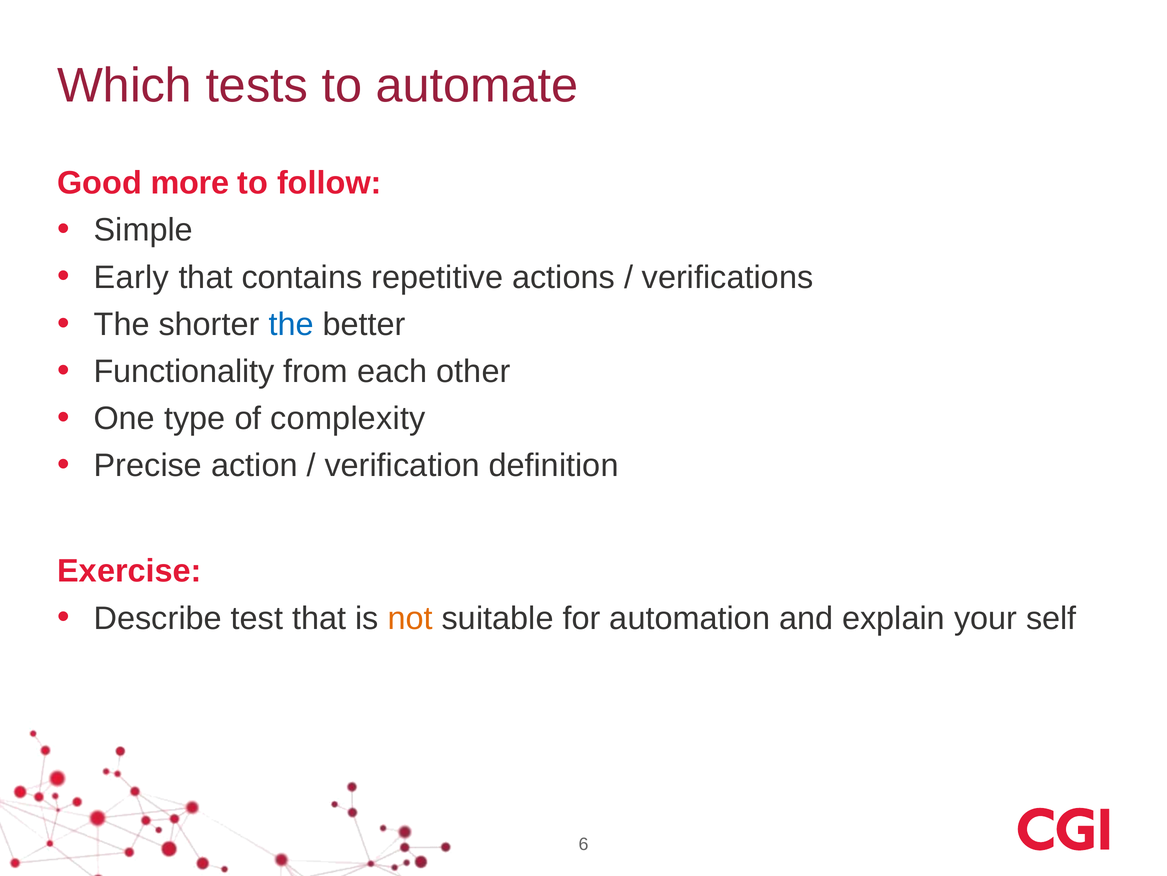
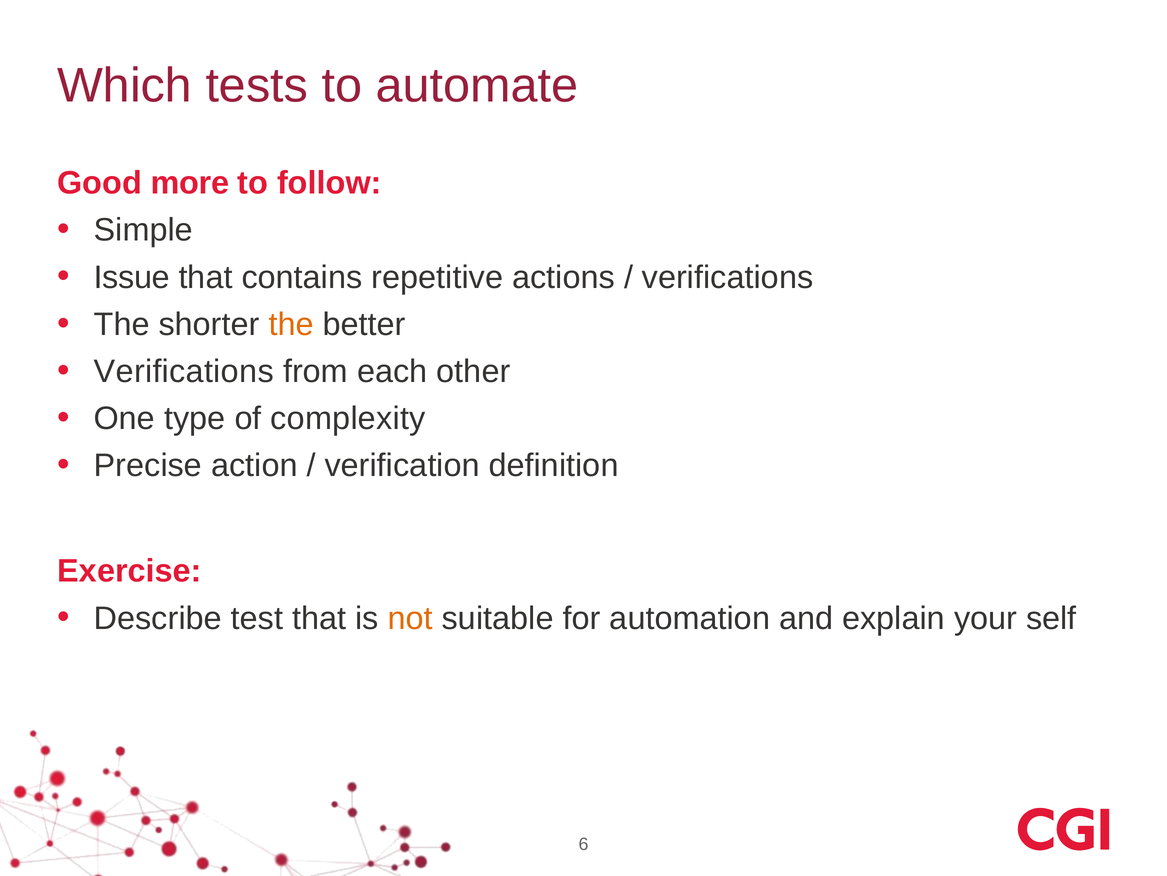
Early: Early -> Issue (132, 277)
the colour: blue -> orange (291, 324)
Functionality: Functionality -> Verifications (184, 371)
